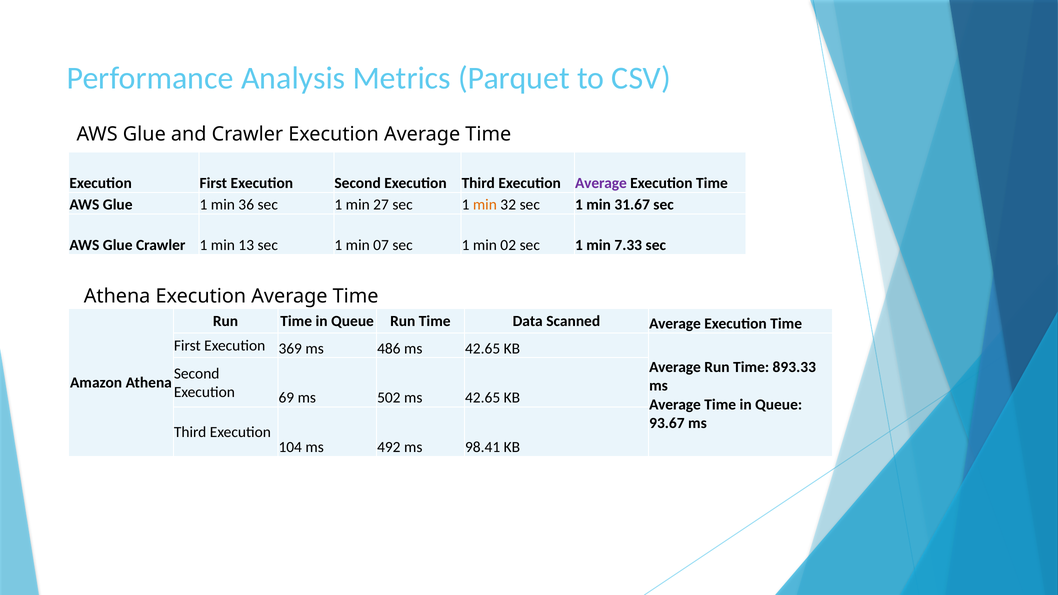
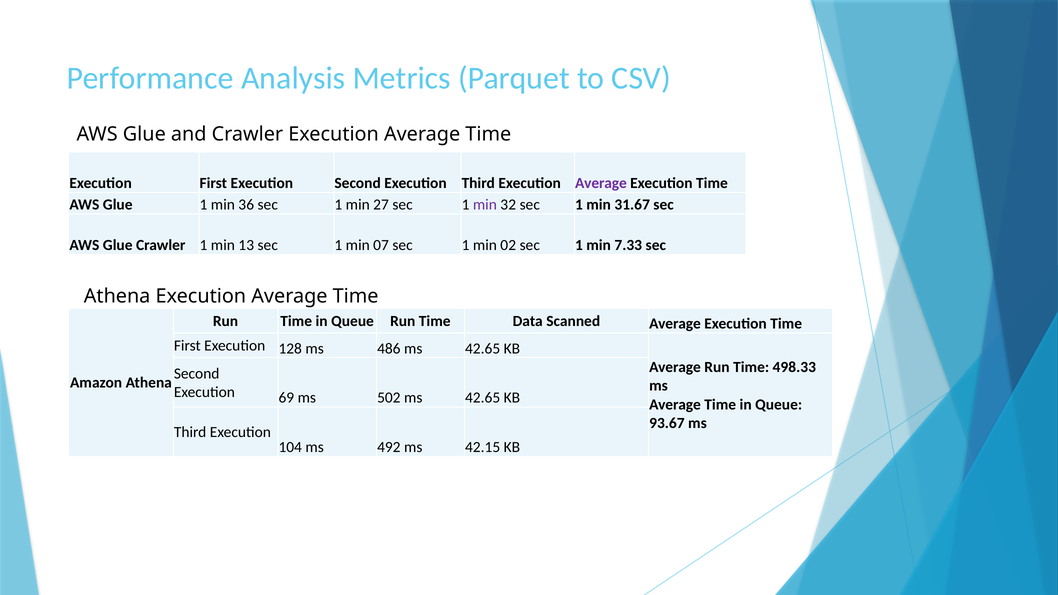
min colour: orange -> purple (485, 205)
369: 369 -> 128 (290, 349)
893.33: 893.33 -> 498.33 (794, 367)
98.41: 98.41 -> 42.15 (483, 447)
